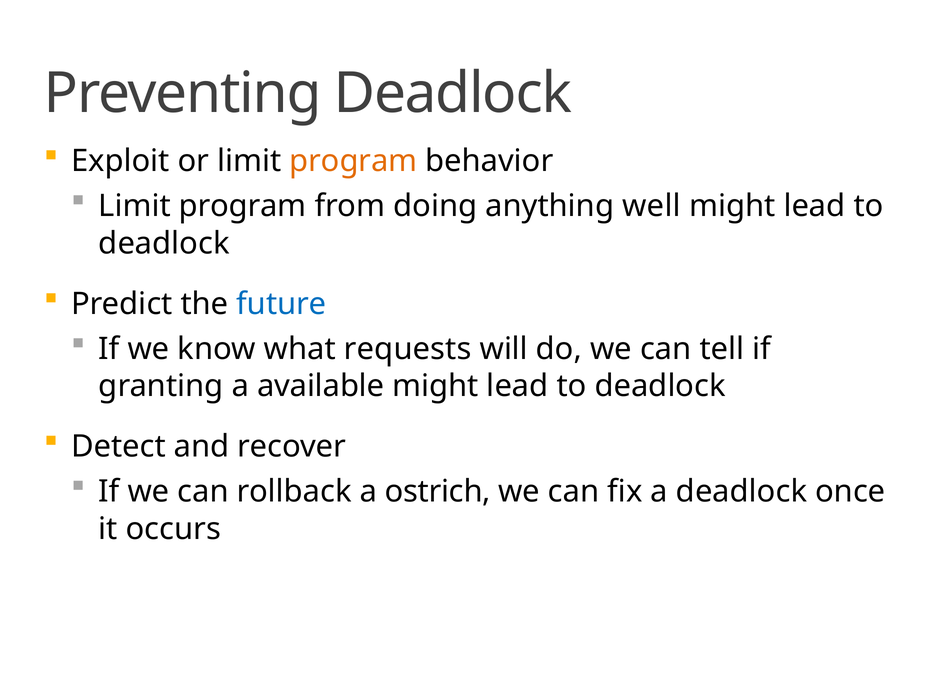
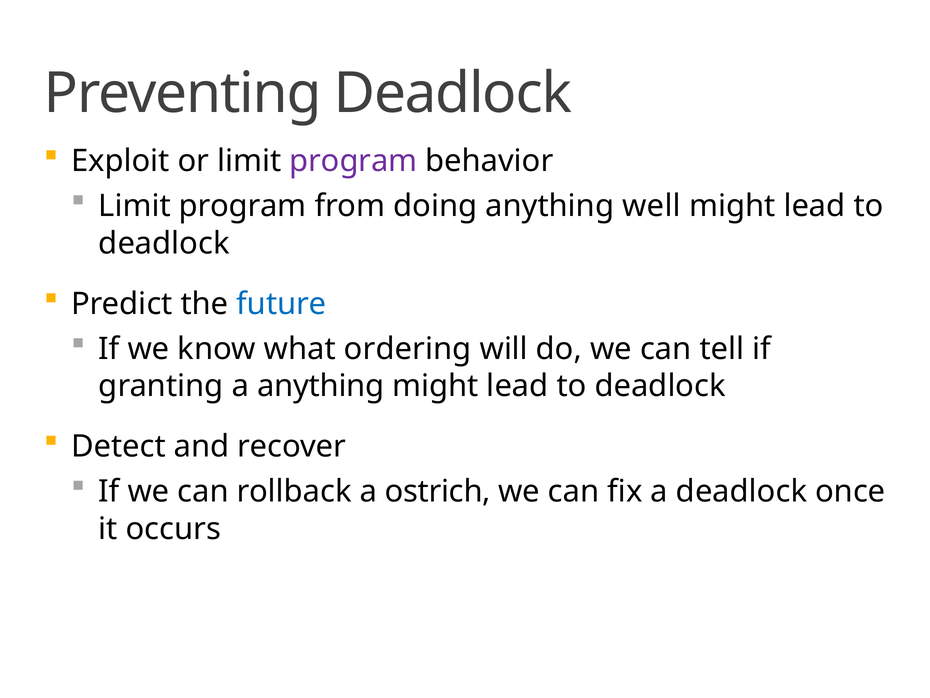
program colour: orange -> purple (353, 161)
requests: requests -> ordering (408, 349)
a available: available -> anything (321, 386)
